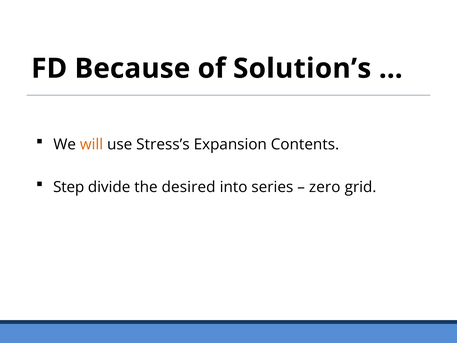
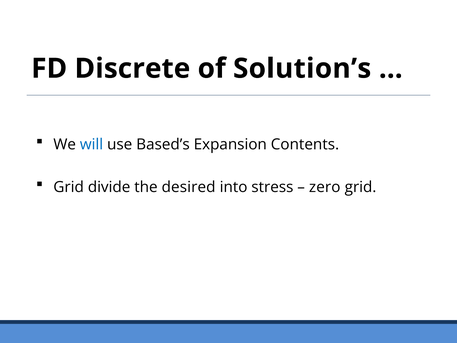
Because: Because -> Discrete (132, 68)
will colour: orange -> blue (92, 144)
Stress’s: Stress’s -> Based’s (163, 144)
Step: Step -> Grid (69, 187)
series: series -> stress (272, 187)
